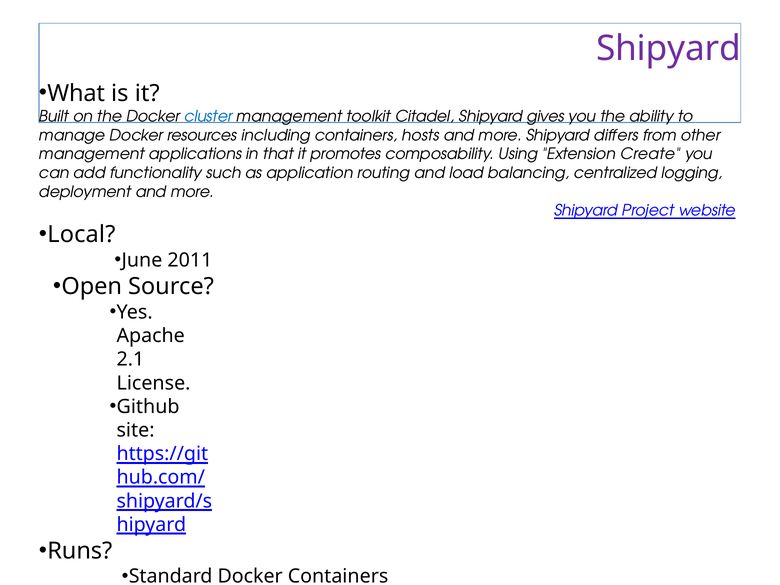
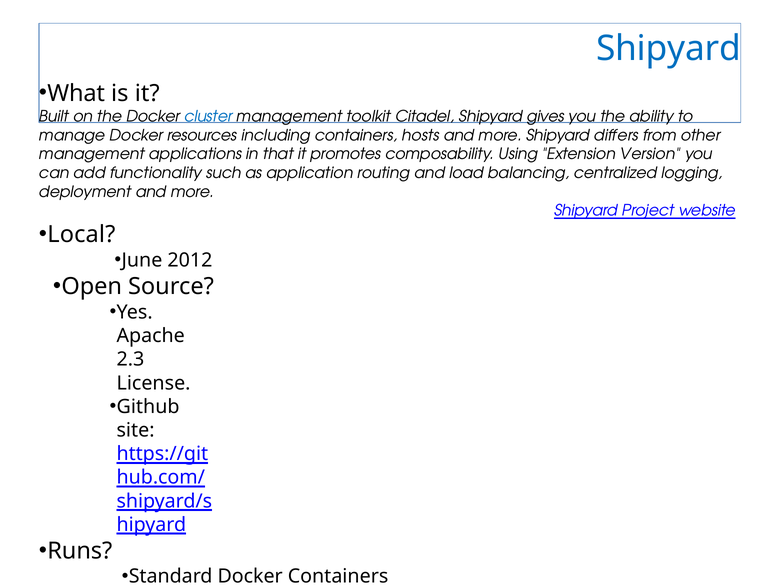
Shipyard colour: purple -> blue (669, 49)
Create: Create -> Version (650, 154)
2011: 2011 -> 2012 (190, 260)
2.1: 2.1 -> 2.3 (130, 359)
